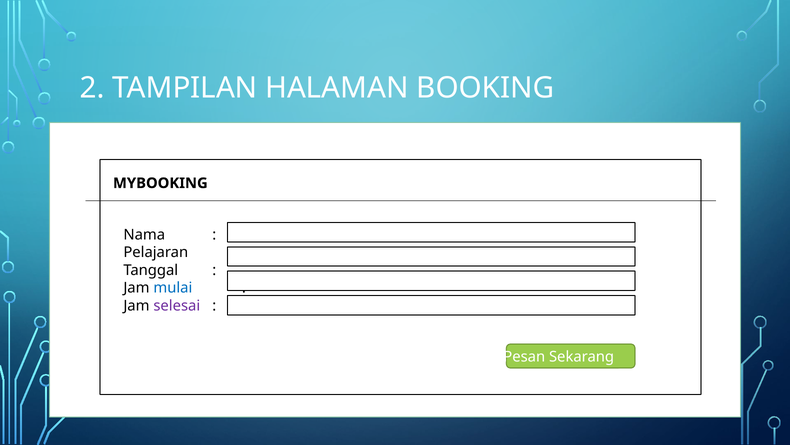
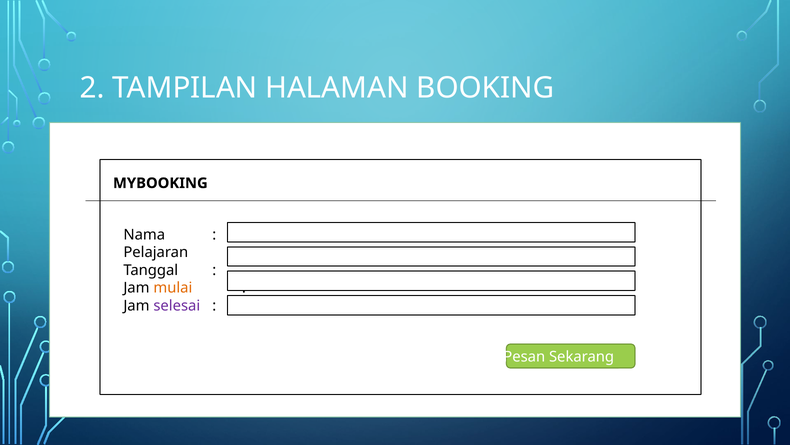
mulai colour: blue -> orange (173, 288)
